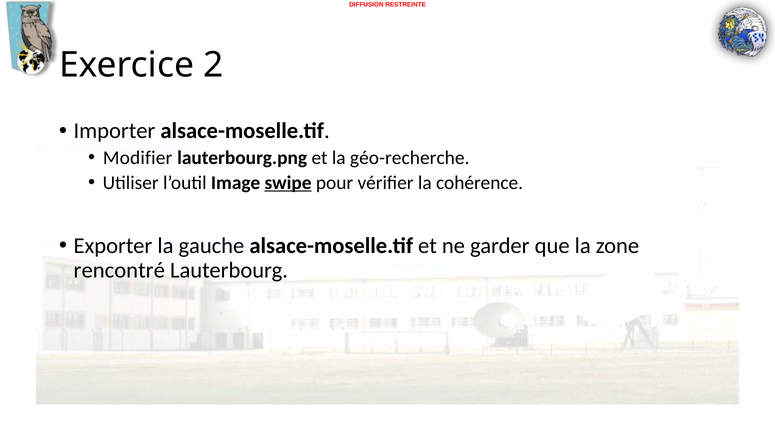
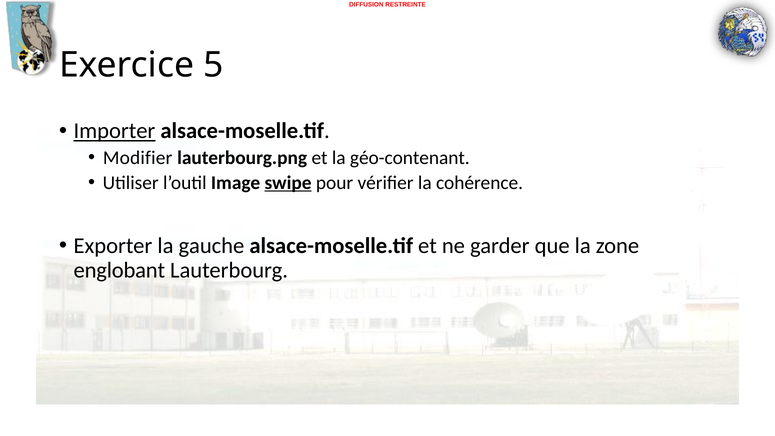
2: 2 -> 5 (214, 65)
Importer underline: none -> present (114, 131)
géo-recherche: géo-recherche -> géo-contenant (410, 158)
rencontré: rencontré -> englobant (119, 270)
